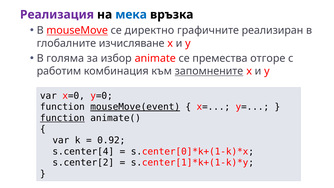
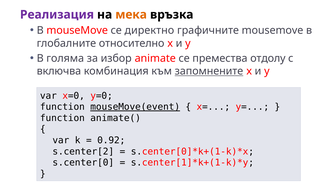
мека colour: blue -> orange (131, 15)
mouseMove underline: present -> none (77, 30)
графичните реализиран: реализиран -> mousemove (272, 30)
изчисляване: изчисляване -> относително (132, 43)
отгоре: отгоре -> отдолу (268, 58)
работим: работим -> включва (59, 71)
function underline: present -> none (62, 118)
s.center[4: s.center[4 -> s.center[2 (83, 151)
s.center[2: s.center[2 -> s.center[0 (83, 163)
